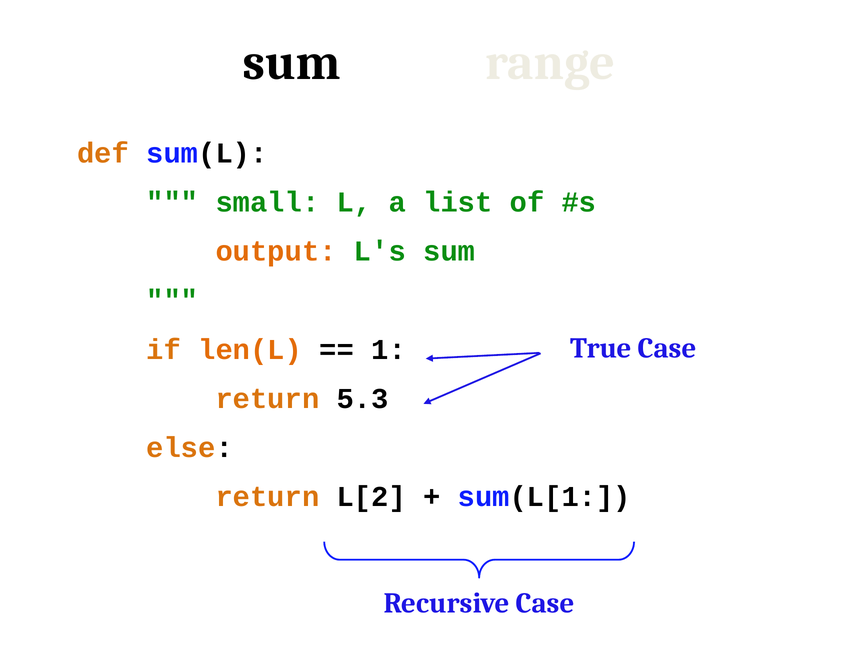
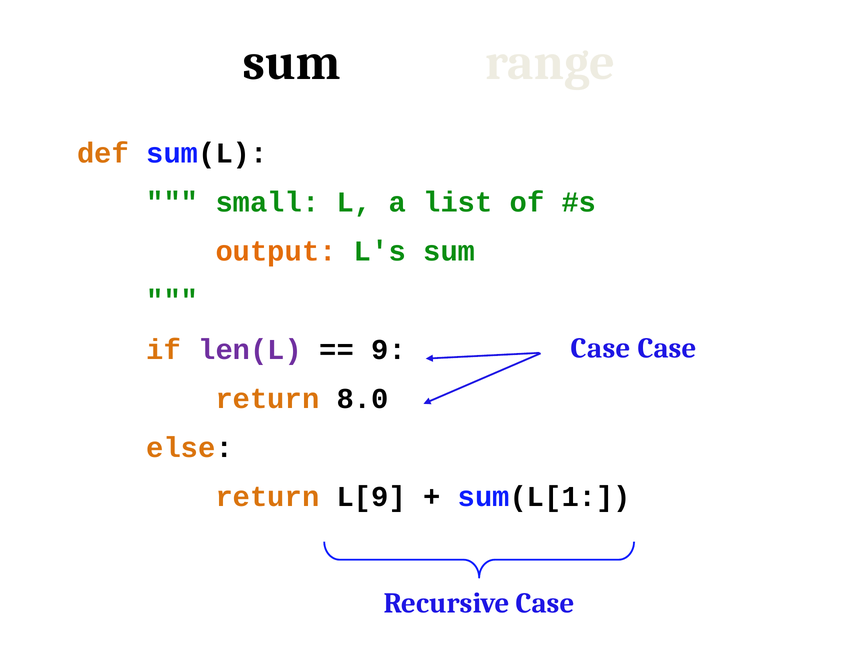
True: True -> Case (601, 348)
len(L colour: orange -> purple (250, 349)
1: 1 -> 9 (389, 349)
5.3: 5.3 -> 8.0 (363, 398)
L[2: L[2 -> L[9 (371, 496)
